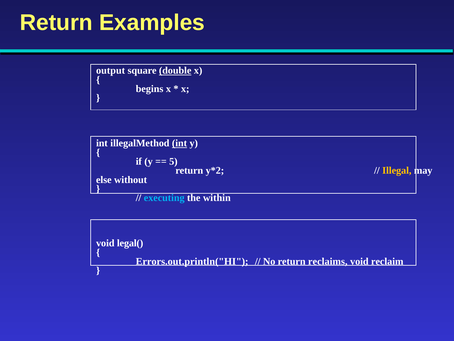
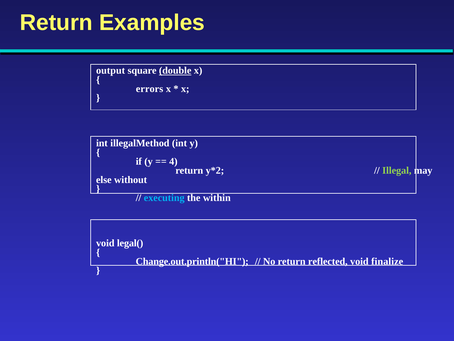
begins: begins -> errors (150, 89)
int underline: present -> none (179, 143)
5: 5 -> 4 (173, 161)
Illegal colour: yellow -> light green (397, 170)
Errors.out.println("HI: Errors.out.println("HI -> Change.out.println("HI (192, 261)
reclaims: reclaims -> reflected (328, 261)
reclaim: reclaim -> finalize (387, 261)
